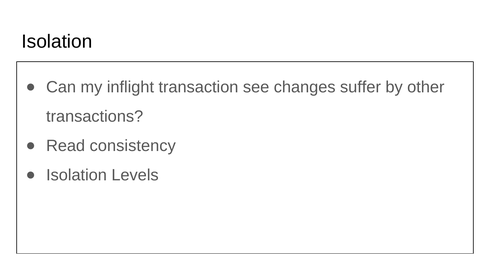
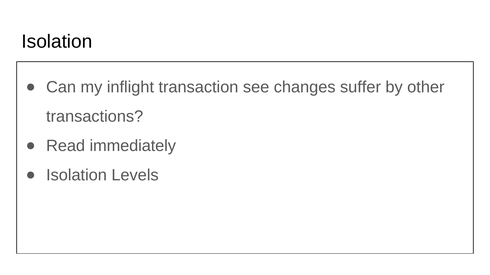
consistency: consistency -> immediately (133, 146)
